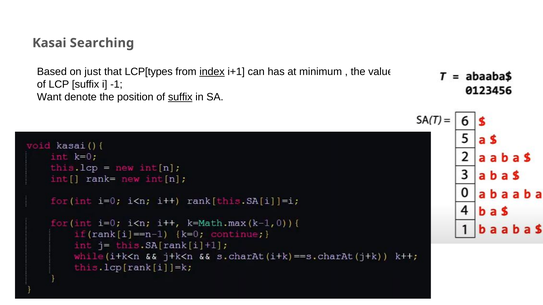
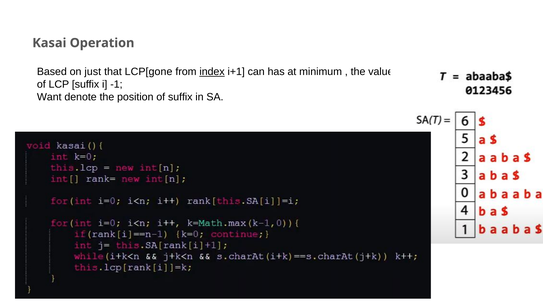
Searching: Searching -> Operation (102, 43)
LCP[types: LCP[types -> LCP[gone (149, 72)
suffix underline: present -> none (180, 97)
